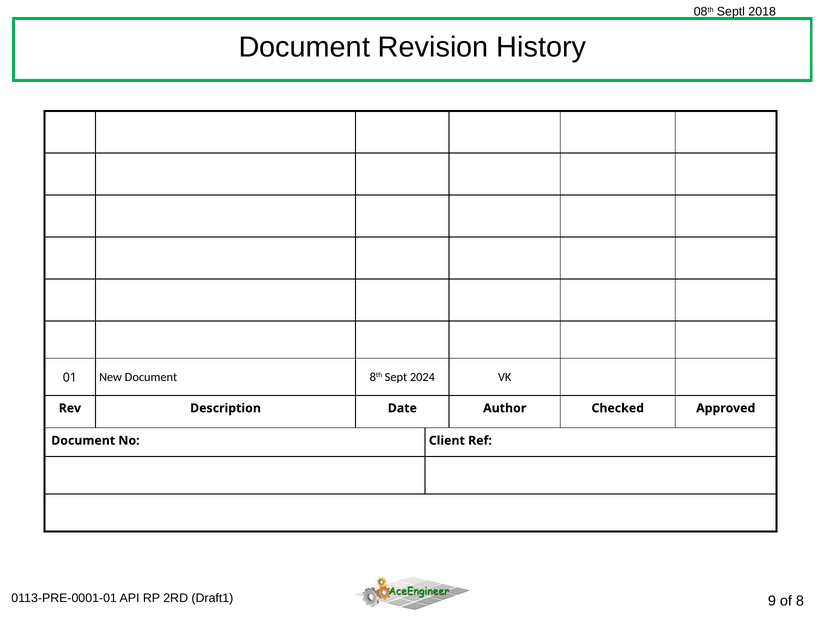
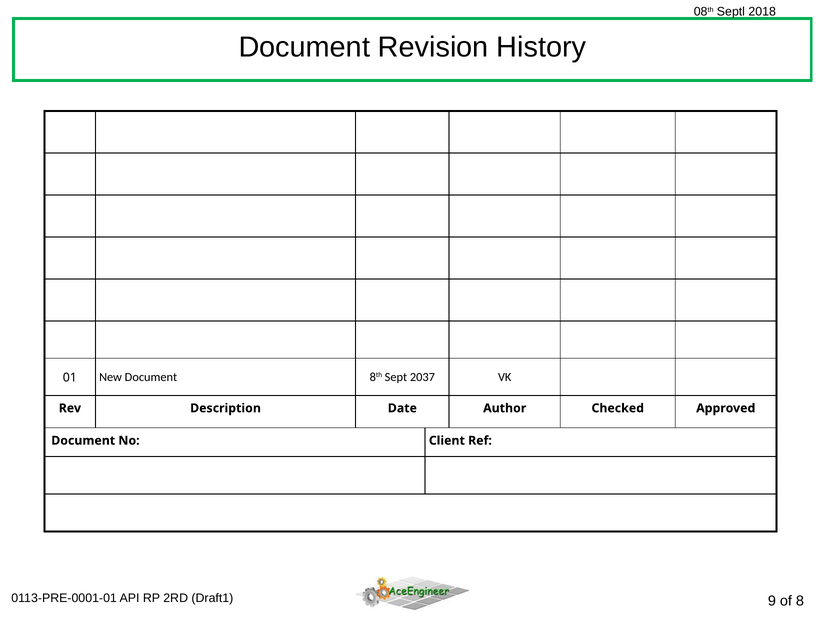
2024: 2024 -> 2037 (422, 377)
